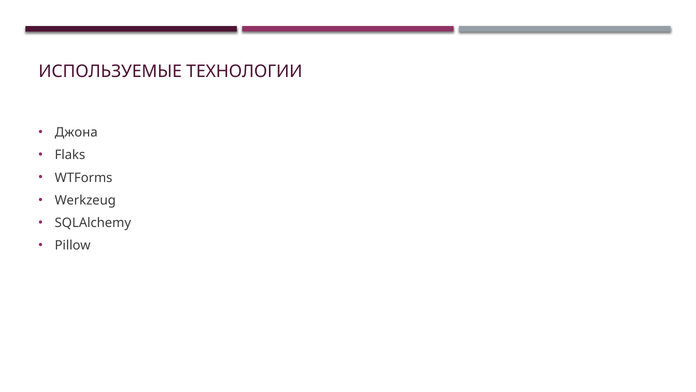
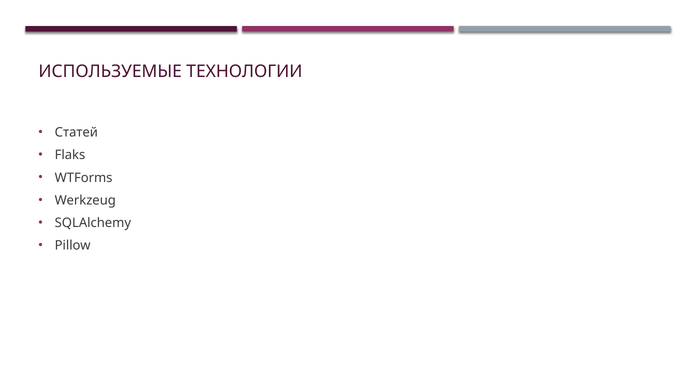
Джона: Джона -> Статей (76, 132)
